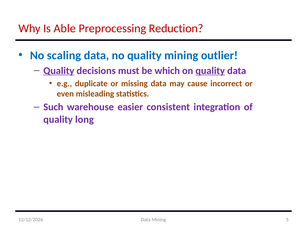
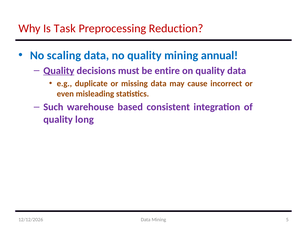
Able: Able -> Task (65, 28)
outlier: outlier -> annual (219, 55)
which: which -> entire (167, 71)
quality underline: present -> none (210, 71)
easier: easier -> based (130, 107)
